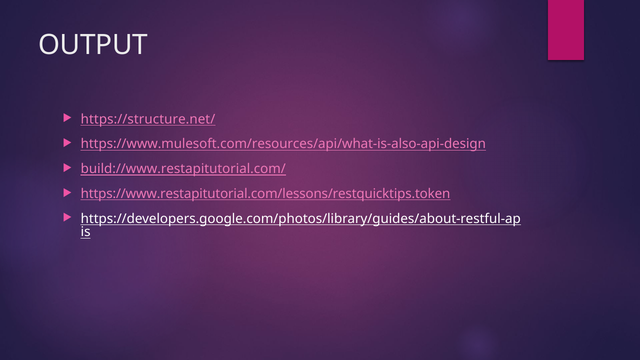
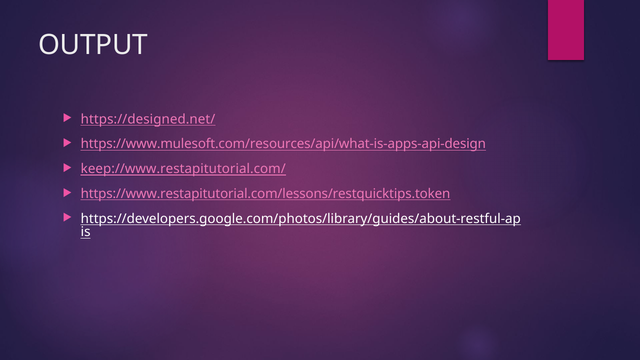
https://structure.net/: https://structure.net/ -> https://designed.net/ (148, 119)
https://www.mulesoft.com/resources/api/what-is-also-api-design: https://www.mulesoft.com/resources/api/what-is-also-api-design -> https://www.mulesoft.com/resources/api/what-is-apps-api-design (283, 144)
build://www.restapitutorial.com/: build://www.restapitutorial.com/ -> keep://www.restapitutorial.com/ (183, 169)
